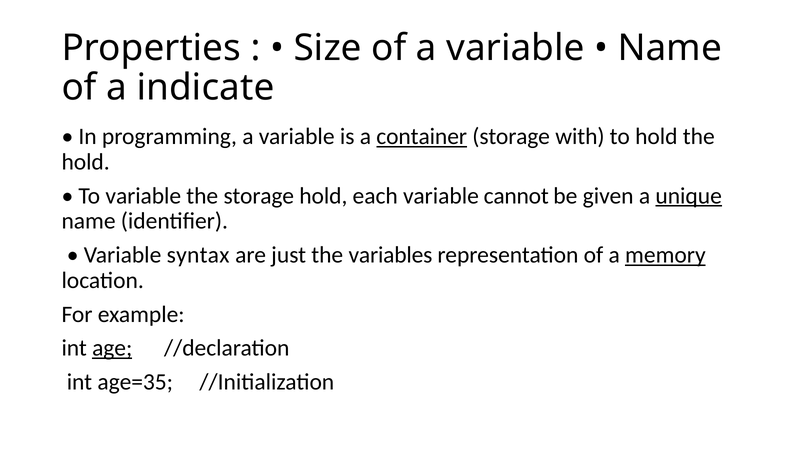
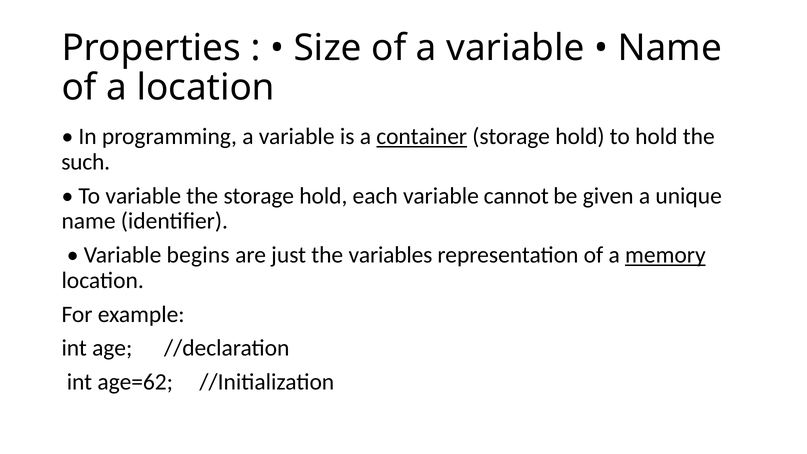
a indicate: indicate -> location (206, 88)
with: with -> hold (580, 136)
hold: hold -> such (86, 162)
unique underline: present -> none (689, 196)
syntax: syntax -> begins (198, 255)
age underline: present -> none (112, 348)
age=35: age=35 -> age=62 (135, 382)
